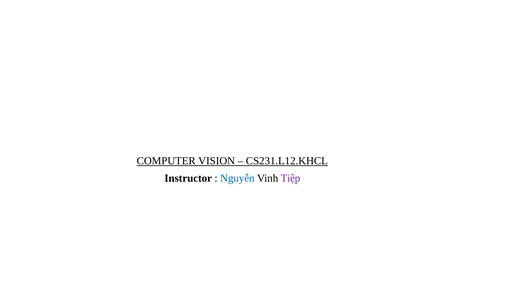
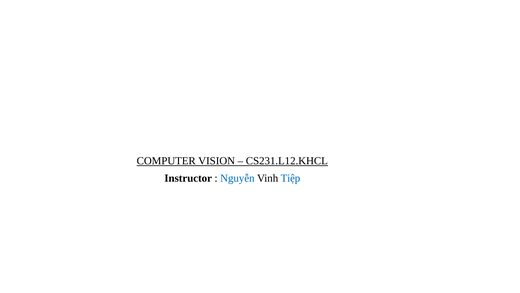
Tiệp colour: purple -> blue (290, 178)
